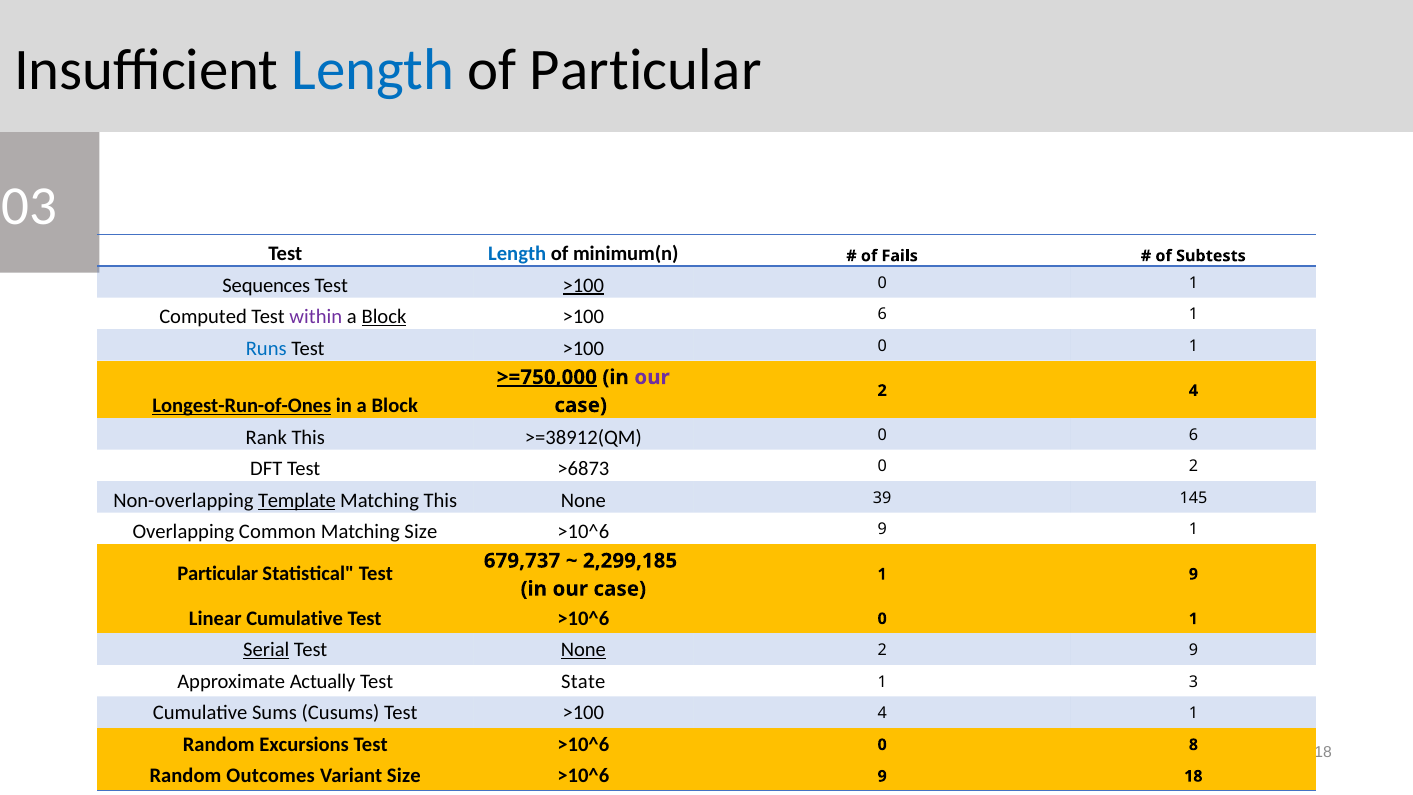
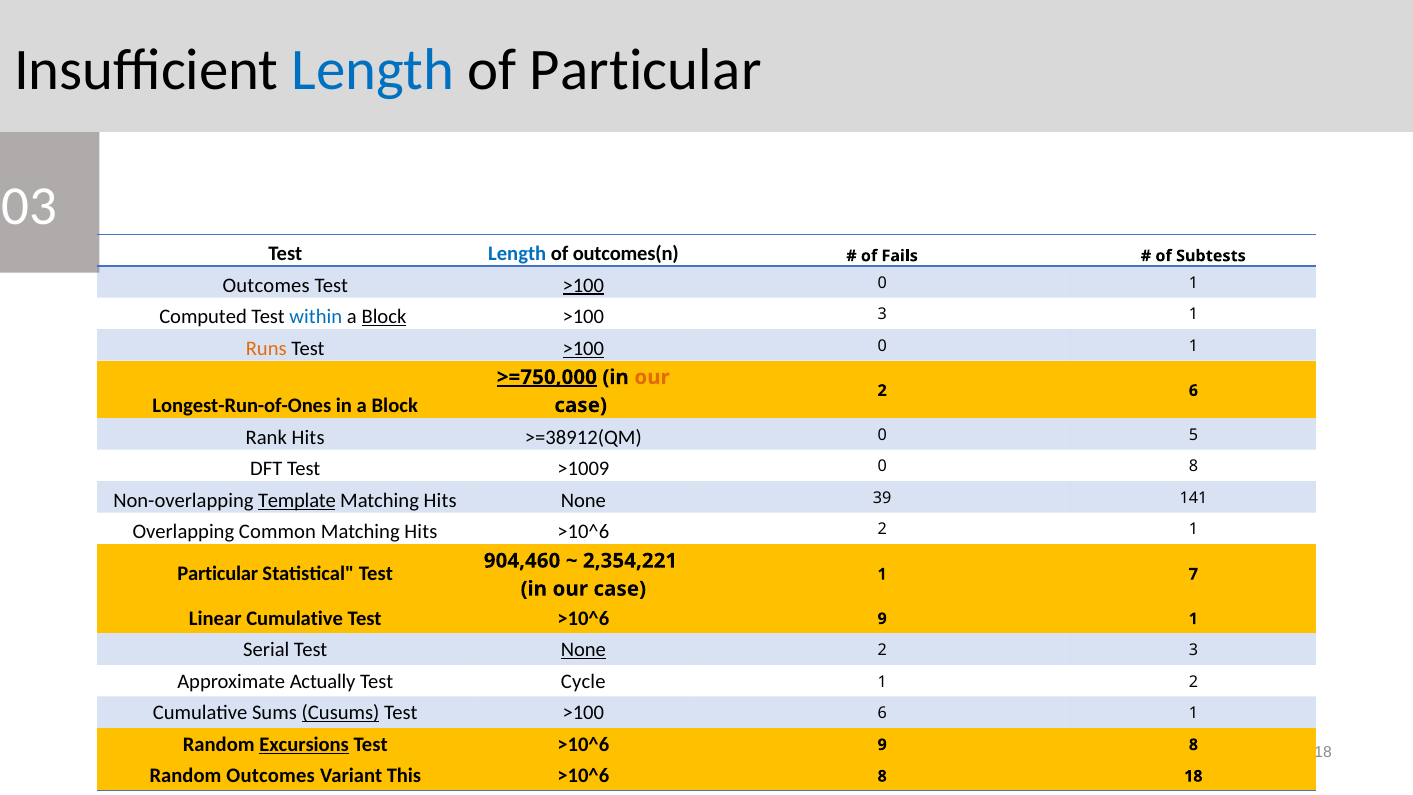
minimum(n: minimum(n -> outcomes(n (626, 254)
Sequences: Sequences -> Outcomes (266, 285)
within colour: purple -> blue (316, 317)
>100 6: 6 -> 3 (882, 314)
Runs colour: blue -> orange (266, 348)
>100 underline: none -> present (583, 348)
our colour: purple -> orange (652, 377)
2 4: 4 -> 6 (1193, 390)
Longest-Run-of-Ones underline: present -> none (242, 406)
Rank This: This -> Hits (308, 437)
0 6: 6 -> 5 (1193, 435)
>6873: >6873 -> >1009 (583, 469)
0 2: 2 -> 8 (1193, 466)
This: This -> Hits (440, 500)
145: 145 -> 141 (1193, 498)
Size: Size -> Hits (421, 532)
9: 9 -> 2 (882, 529)
679,737: 679,737 -> 904,460 (522, 561)
2,299,185: 2,299,185 -> 2,354,221 (630, 561)
1 9: 9 -> 7 (1193, 574)
0: 0 -> 9 (882, 619)
Serial underline: present -> none (266, 650)
2 9: 9 -> 3 (1193, 650)
State: State -> Cycle (583, 681)
1 3: 3 -> 2 (1193, 682)
Cusums underline: none -> present (341, 713)
>100 4: 4 -> 6 (882, 713)
Excursions underline: none -> present (304, 744)
0: 0 -> 9 (882, 745)
Variant Size: Size -> This (404, 776)
9: 9 -> 8 (882, 776)
